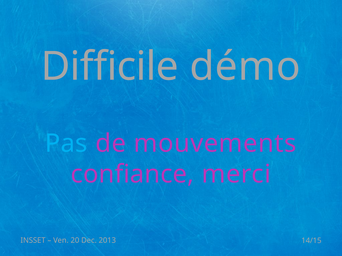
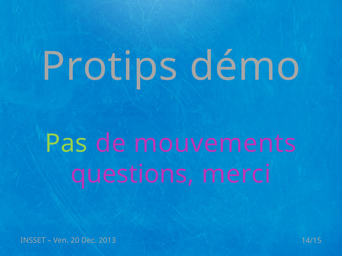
Difficile: Difficile -> Protips (109, 67)
Pas colour: light blue -> light green (66, 144)
confiance: confiance -> questions (132, 174)
